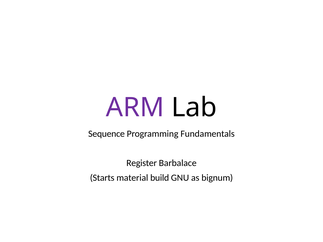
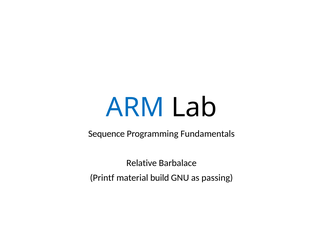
ARM colour: purple -> blue (135, 108)
Register: Register -> Relative (142, 163)
Starts: Starts -> Printf (102, 178)
bignum: bignum -> passing (217, 178)
